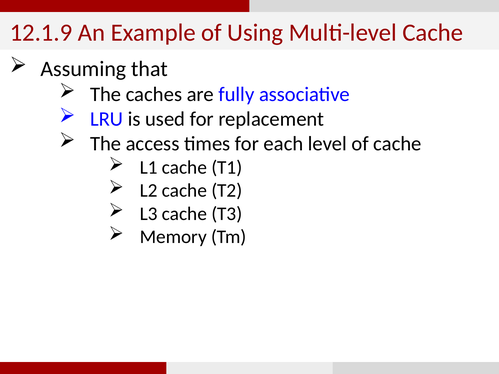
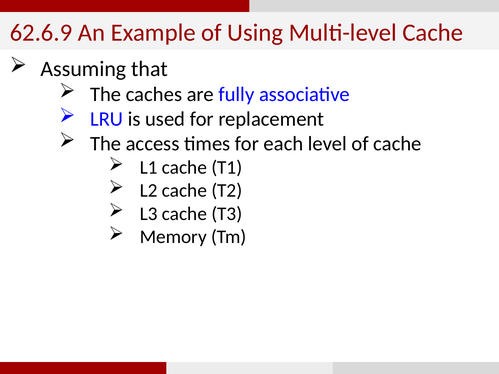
12.1.9: 12.1.9 -> 62.6.9 (41, 33)
